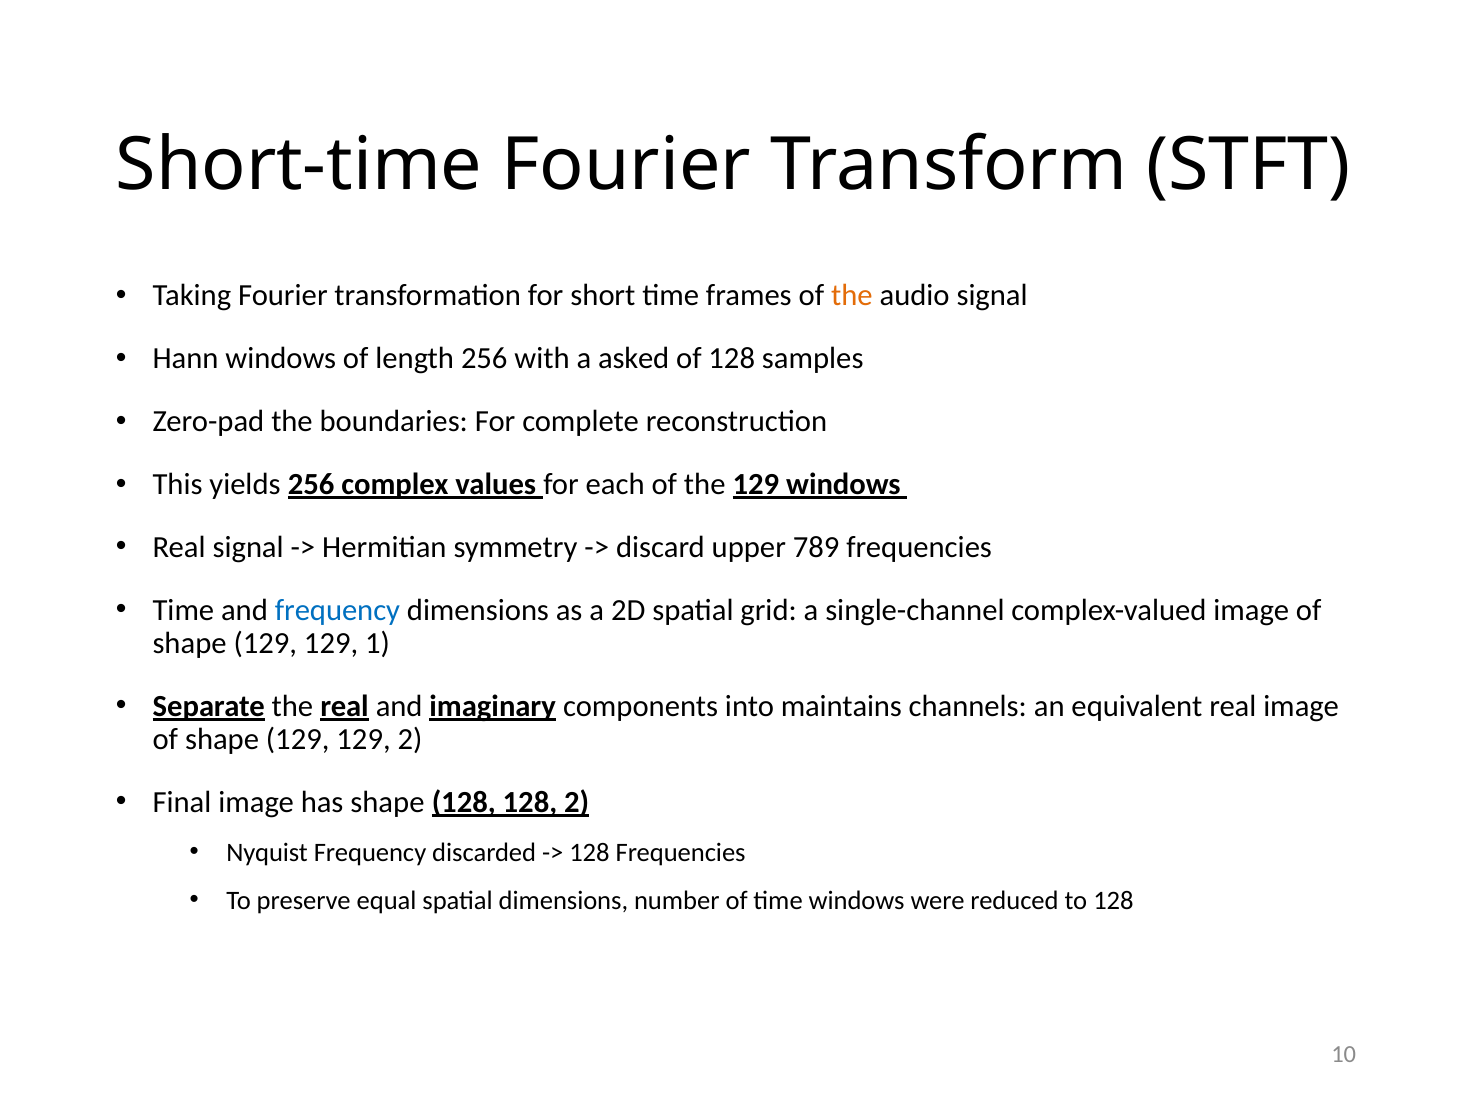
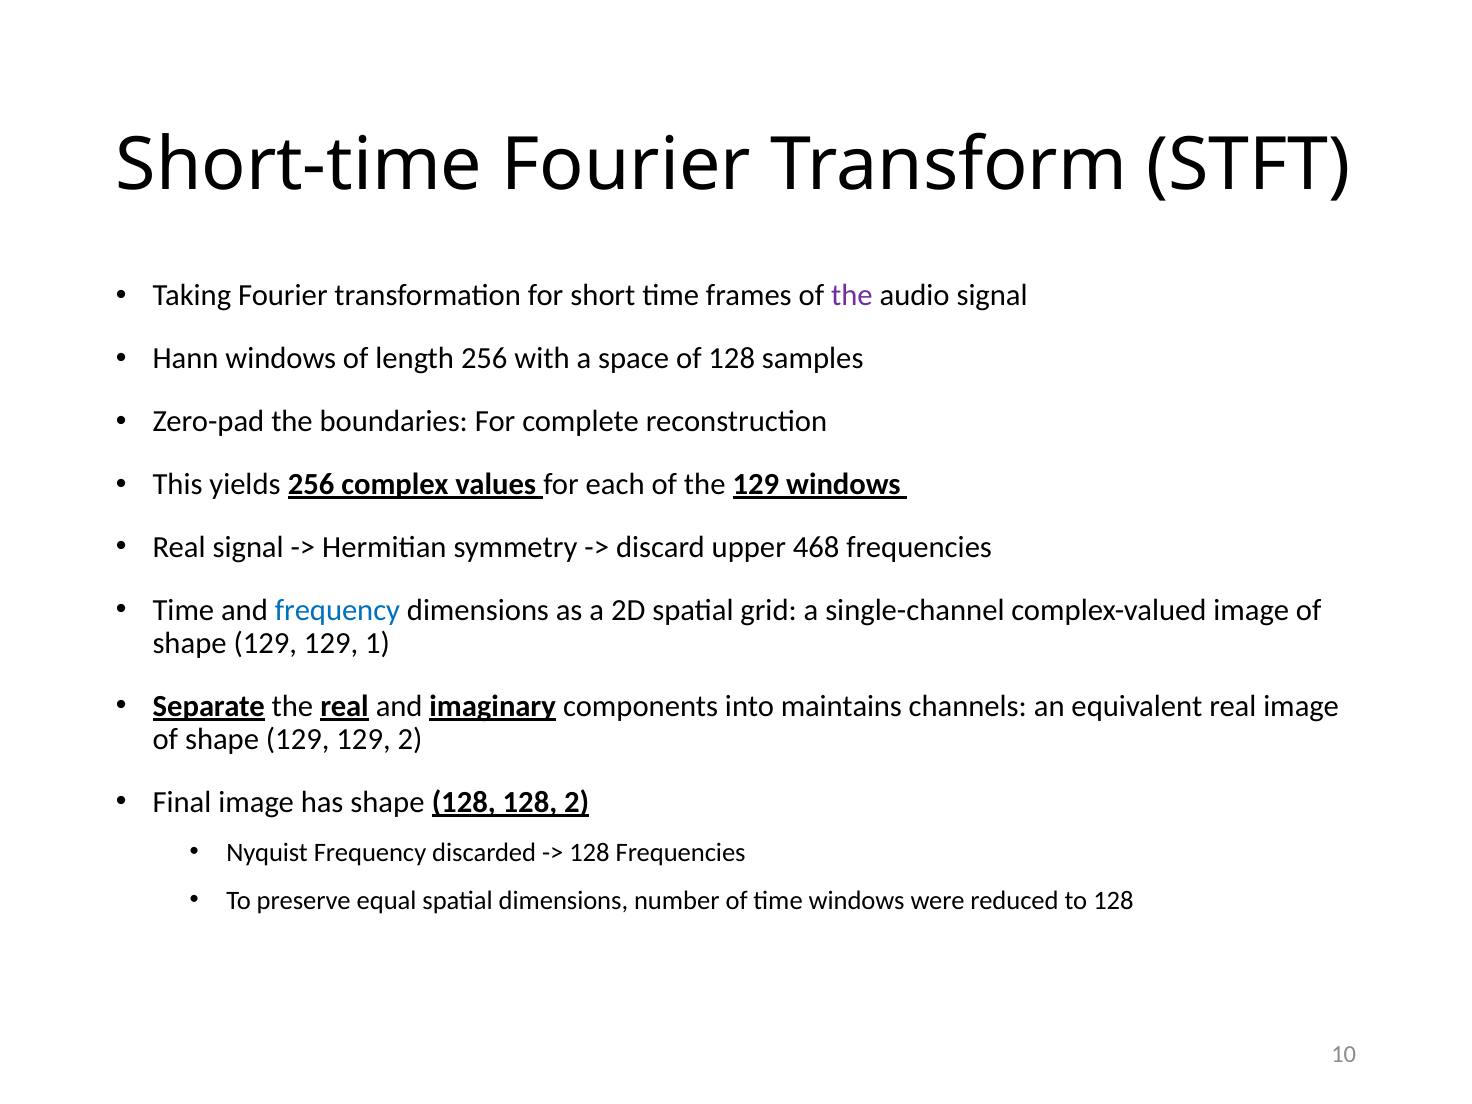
the colour: orange -> purple (852, 296)
asked: asked -> space (634, 359)
789: 789 -> 468 (816, 547)
